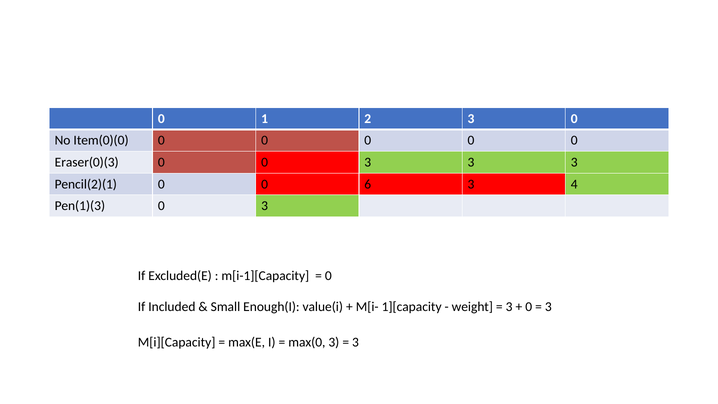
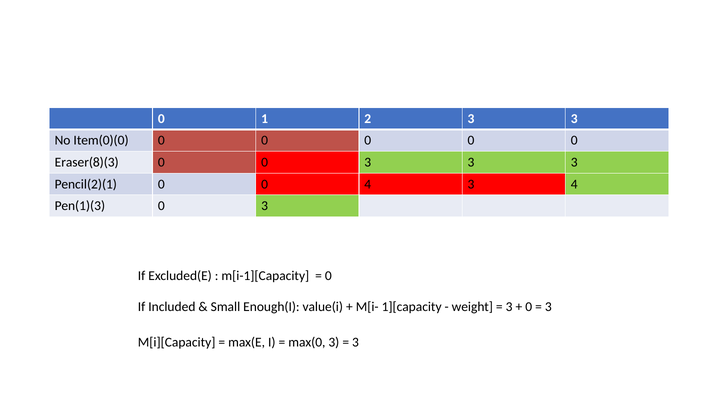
2 3 0: 0 -> 3 (574, 119)
Eraser(0)(3: Eraser(0)(3 -> Eraser(8)(3 (87, 162)
0 6: 6 -> 4 (368, 184)
